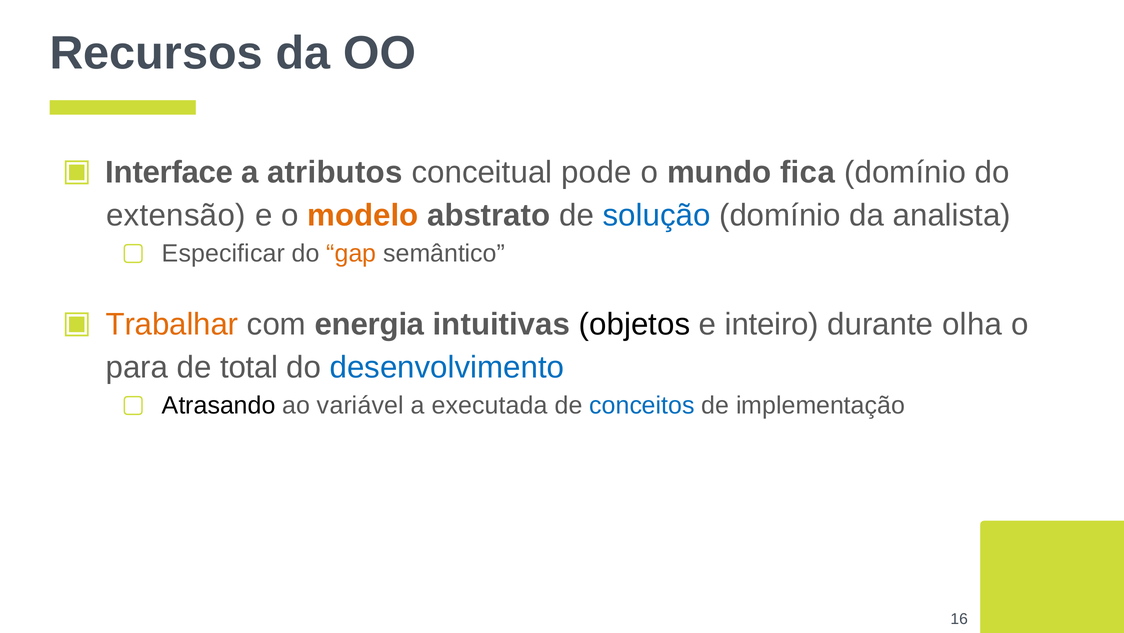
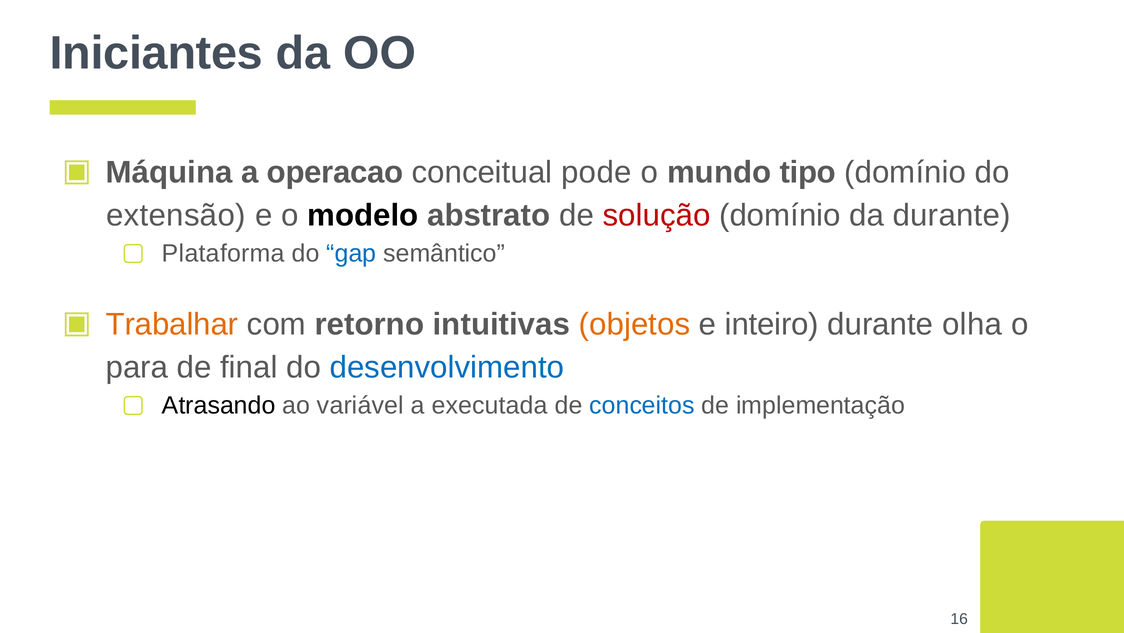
Recursos: Recursos -> Iniciantes (156, 53)
Interface: Interface -> Máquina (169, 172)
atributos: atributos -> operacao (335, 172)
fica: fica -> tipo (808, 172)
modelo colour: orange -> black (363, 215)
solução colour: blue -> red (657, 215)
da analista: analista -> durante (952, 215)
Especificar: Especificar -> Plataforma (223, 253)
gap colour: orange -> blue (351, 253)
energia: energia -> retorno (369, 324)
objetos colour: black -> orange (635, 324)
total: total -> final (249, 367)
